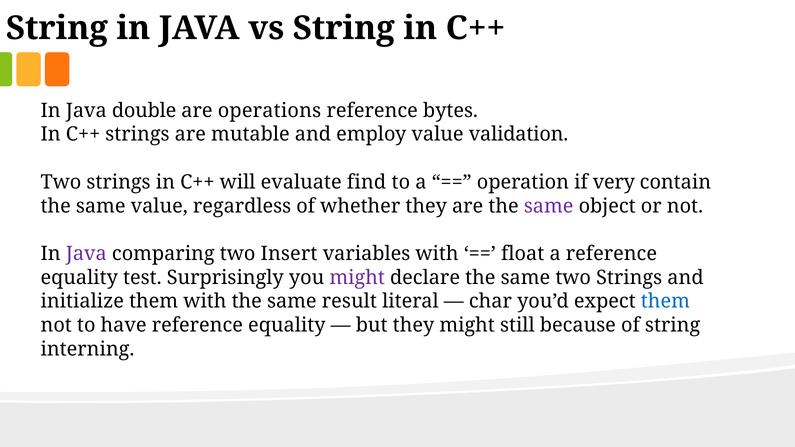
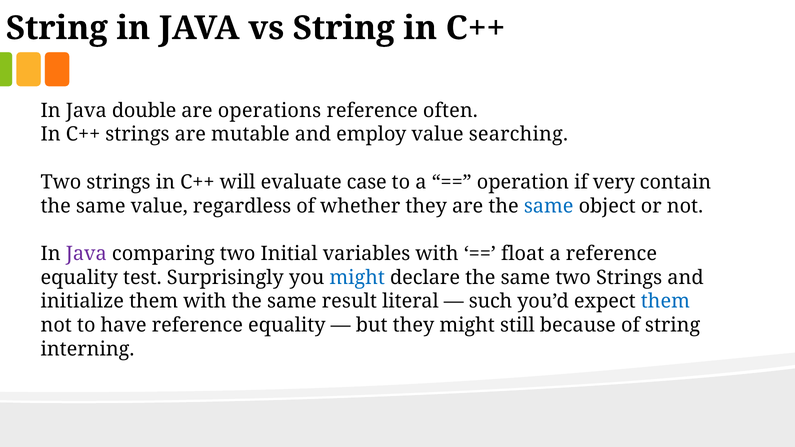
bytes: bytes -> often (450, 111)
validation: validation -> searching (518, 135)
find: find -> case (367, 182)
same colour: purple -> blue (549, 206)
Insert: Insert -> Initial (289, 254)
might colour: purple -> blue (357, 278)
char: char -> such (491, 302)
